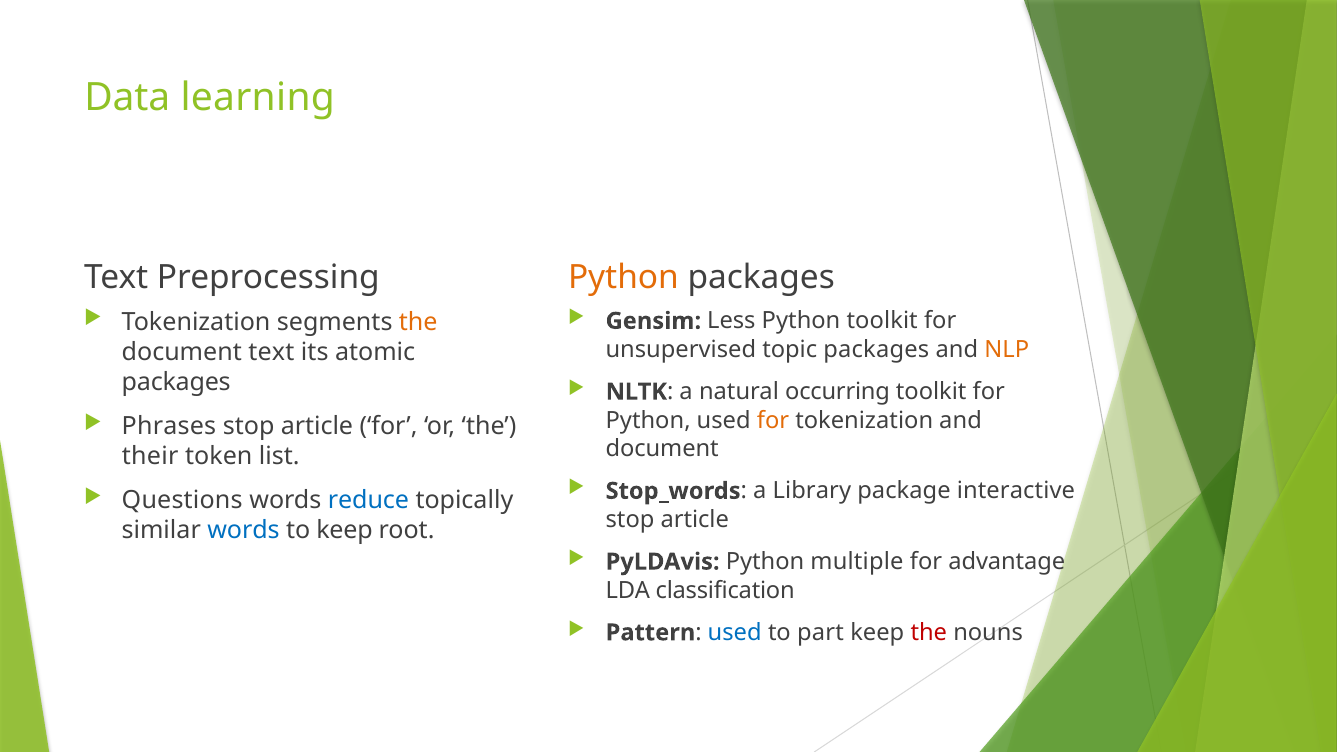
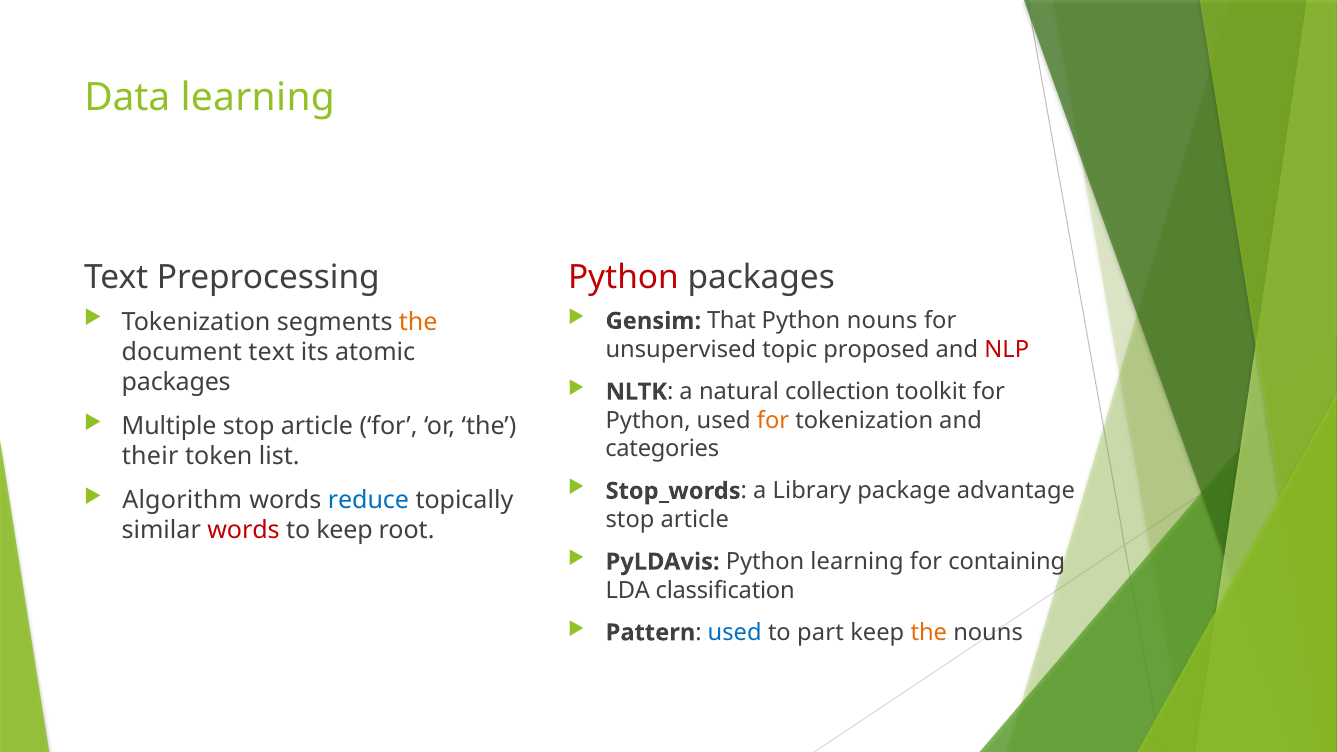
Python colour: orange -> red (623, 277)
Less: Less -> That (732, 321)
Python toolkit: toolkit -> nouns (882, 321)
topic packages: packages -> proposed (876, 349)
NLP colour: orange -> red (1007, 349)
occurring: occurring -> collection (838, 392)
Phrases: Phrases -> Multiple (169, 426)
document: document -> categories (662, 449)
interactive: interactive -> advantage (1016, 491)
Questions: Questions -> Algorithm (182, 500)
words colour: blue -> red (244, 530)
Python multiple: multiple -> learning (857, 562)
advantage: advantage -> containing (1007, 562)
the colour: red -> orange (929, 633)
